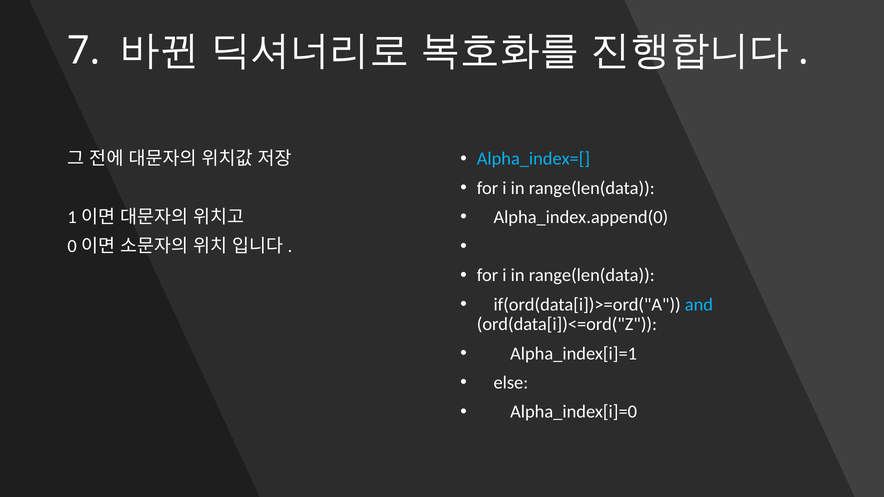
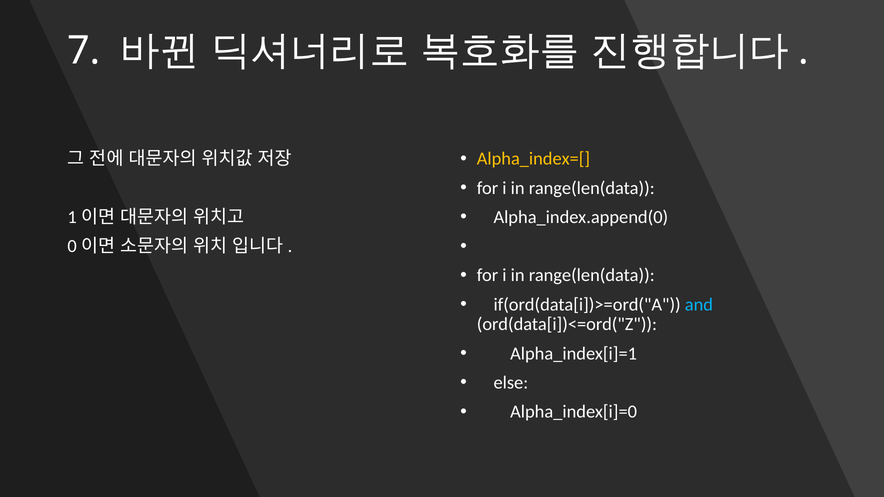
Alpha_index=[ colour: light blue -> yellow (533, 159)
